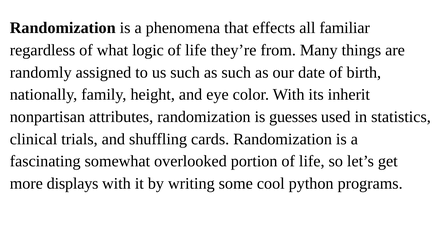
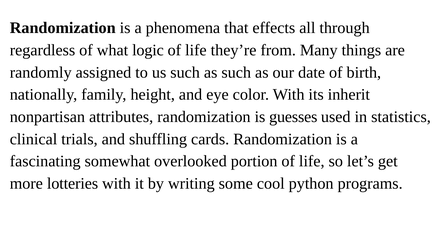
familiar: familiar -> through (345, 28)
displays: displays -> lotteries (73, 184)
